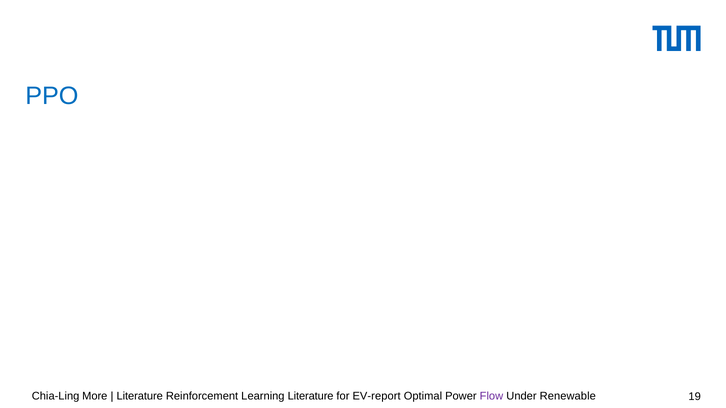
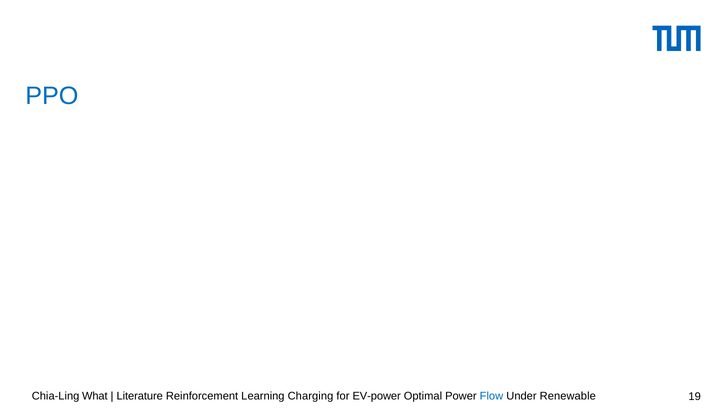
More: More -> What (95, 396)
Learning Literature: Literature -> Charging (310, 396)
EV-report: EV-report -> EV-power (377, 396)
Flow colour: purple -> blue (491, 396)
